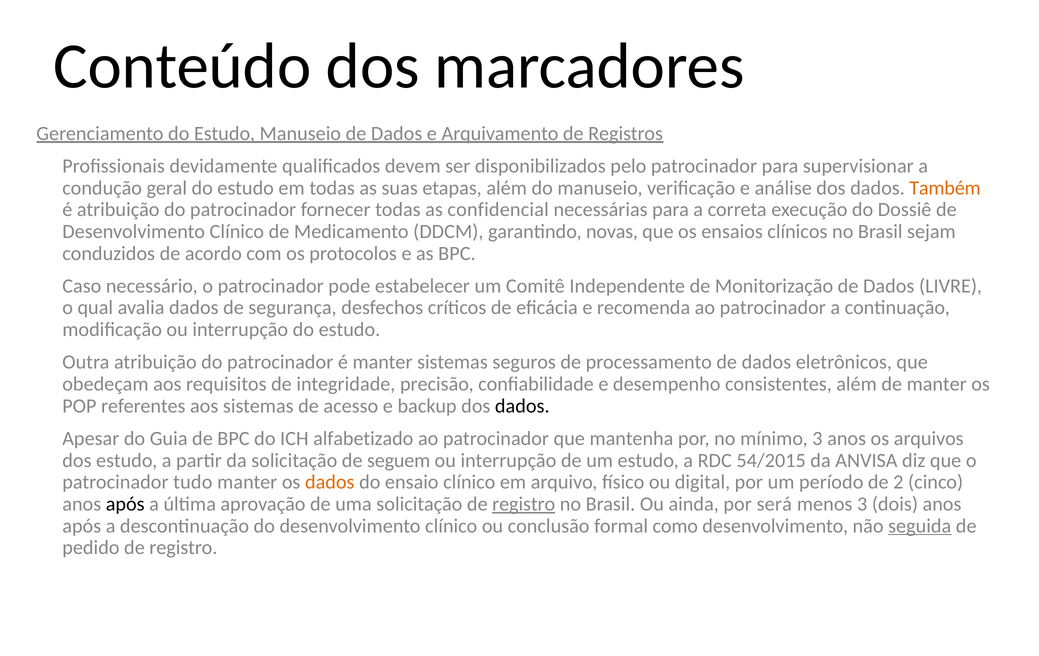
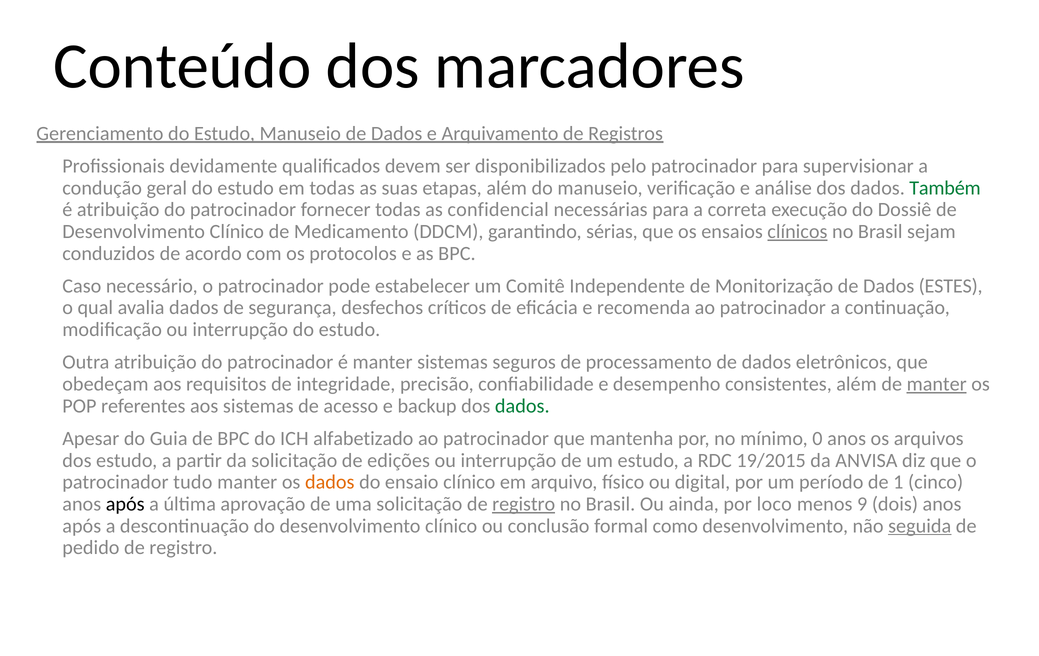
Também colour: orange -> green (945, 188)
novas: novas -> sérias (612, 232)
clínicos underline: none -> present (797, 232)
LIVRE: LIVRE -> ESTES (951, 286)
manter underline: none -> present (937, 384)
dados colour: black -> green (522, 406)
mínimo 3: 3 -> 0 (817, 439)
seguem: seguem -> edições (399, 461)
54/2015: 54/2015 -> 19/2015 (771, 461)
2: 2 -> 1 (898, 483)
será: será -> loco (774, 505)
menos 3: 3 -> 9 (862, 505)
